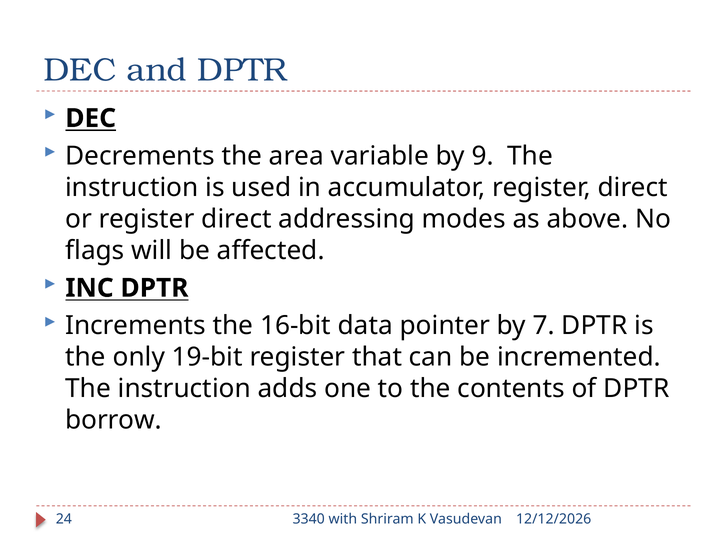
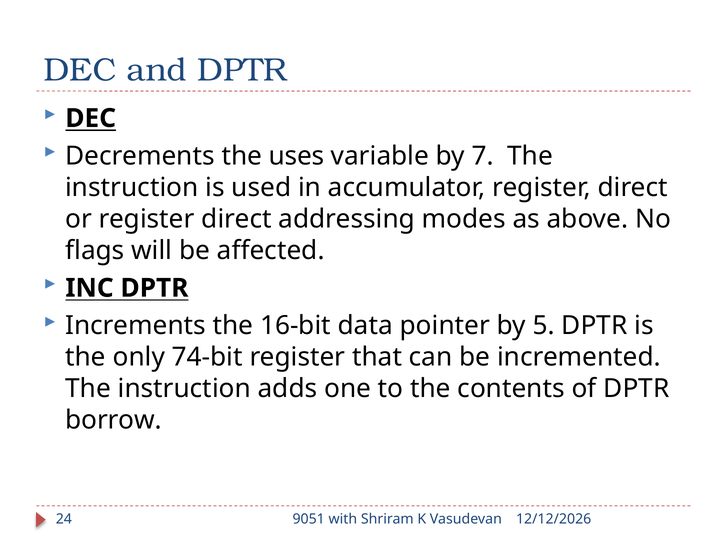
area: area -> uses (297, 156)
9: 9 -> 7 (483, 156)
7: 7 -> 5 (544, 325)
19-bit: 19-bit -> 74-bit (207, 357)
3340: 3340 -> 9051 (309, 518)
